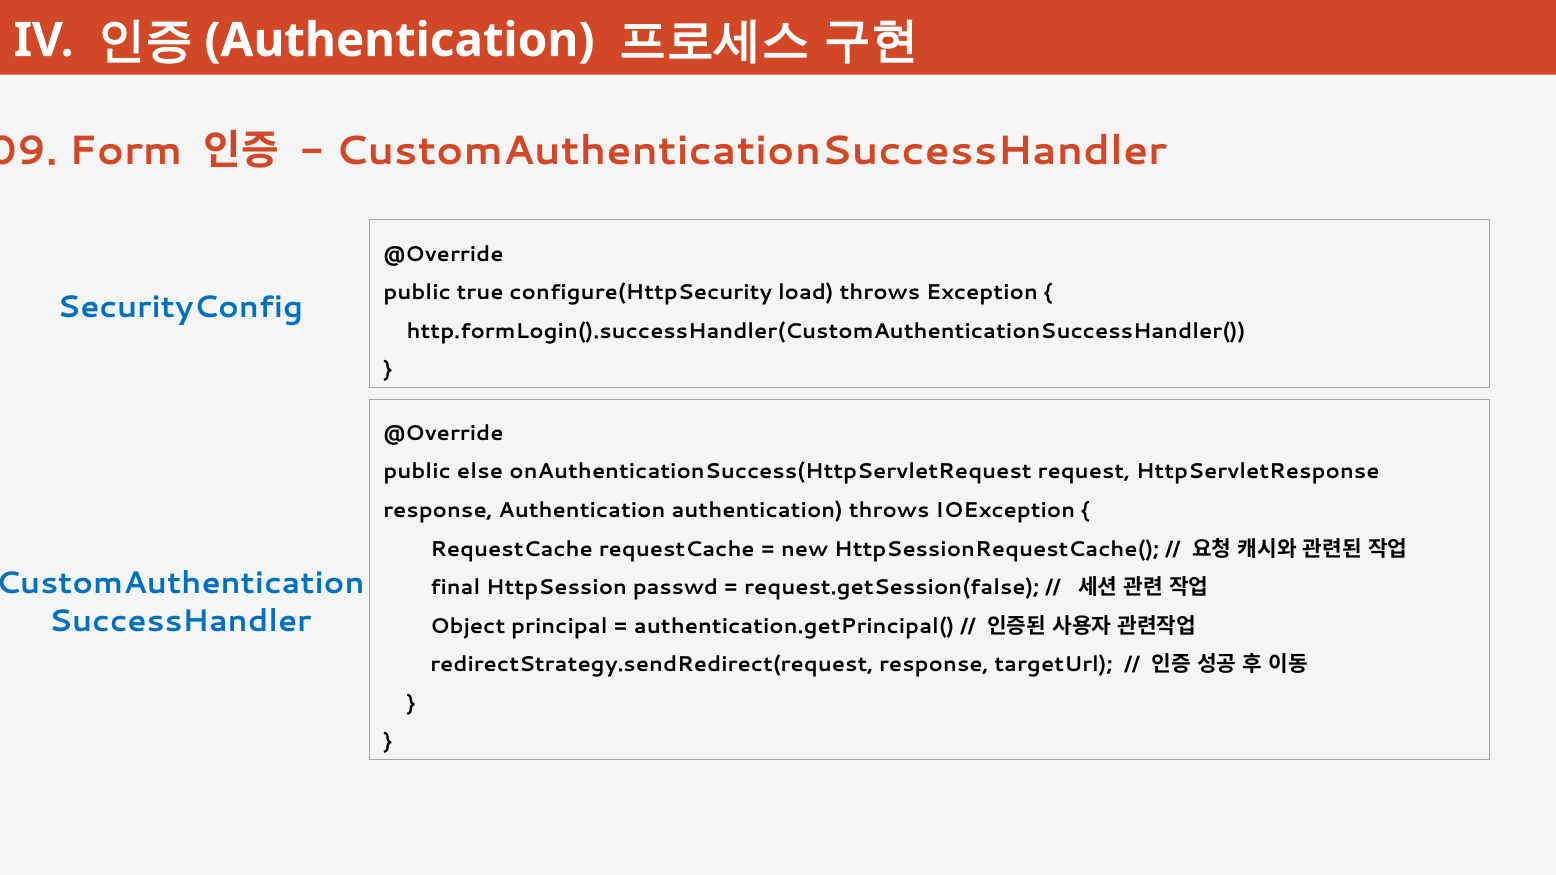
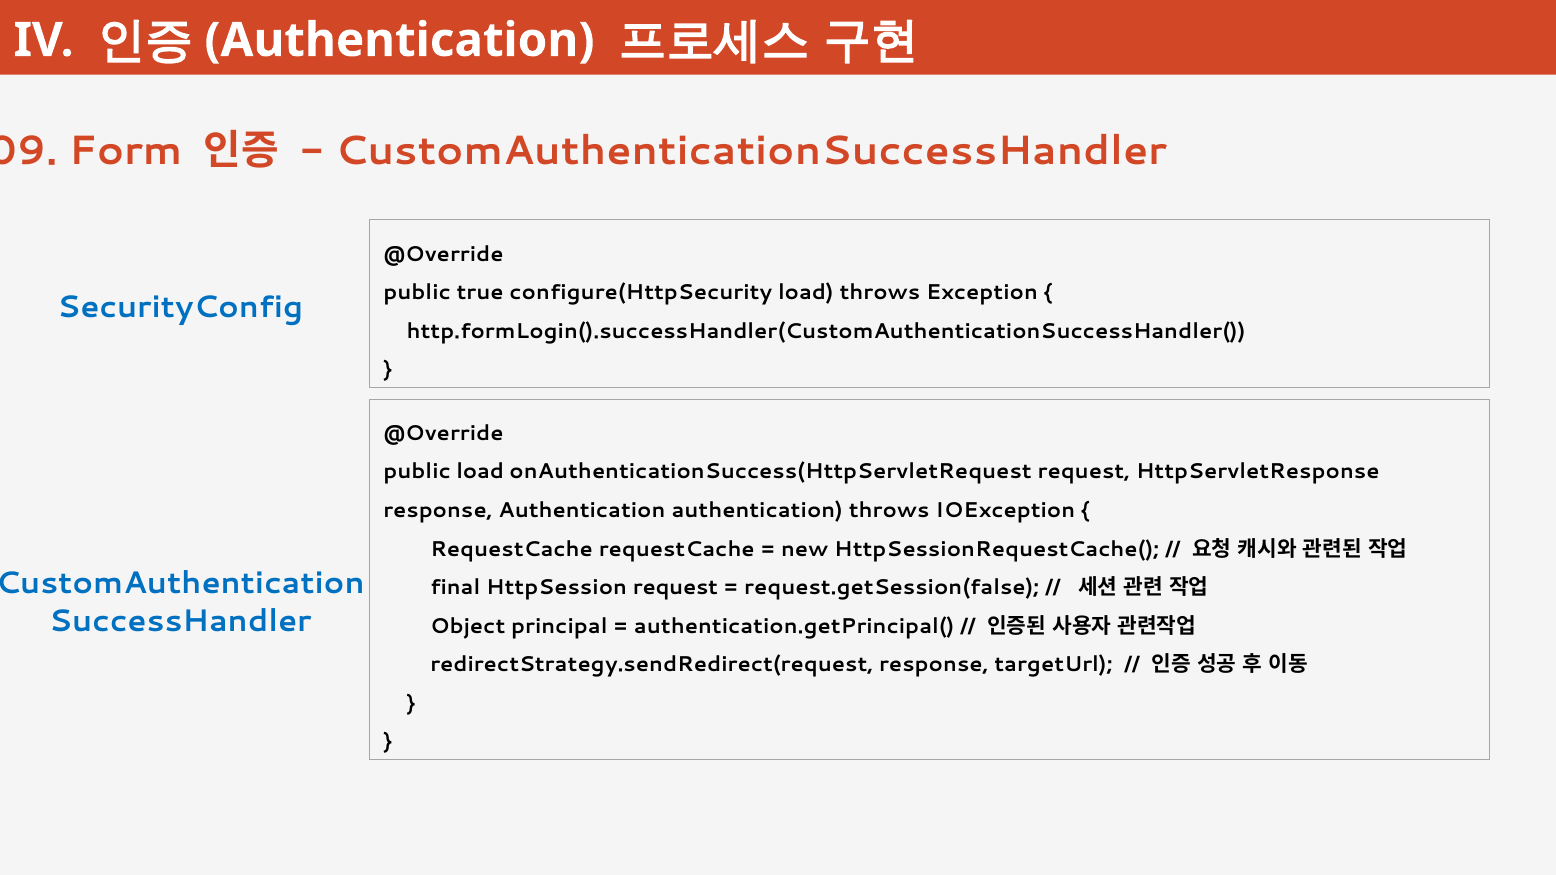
public else: else -> load (480, 472)
HttpSession passwd: passwd -> request (675, 588)
